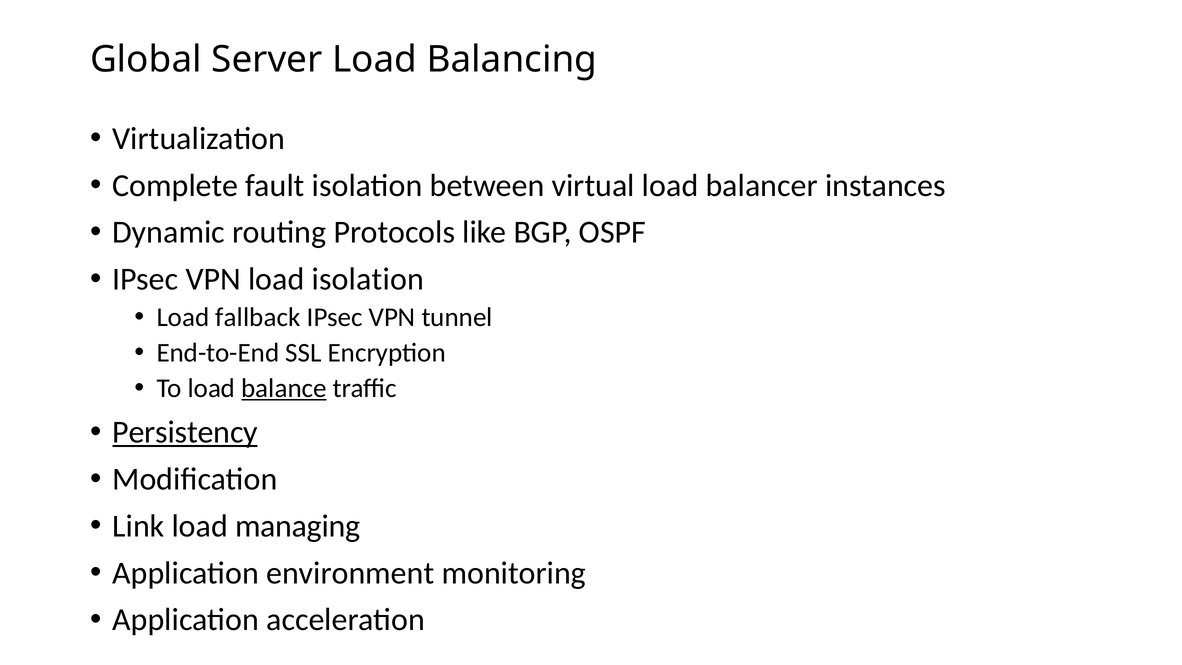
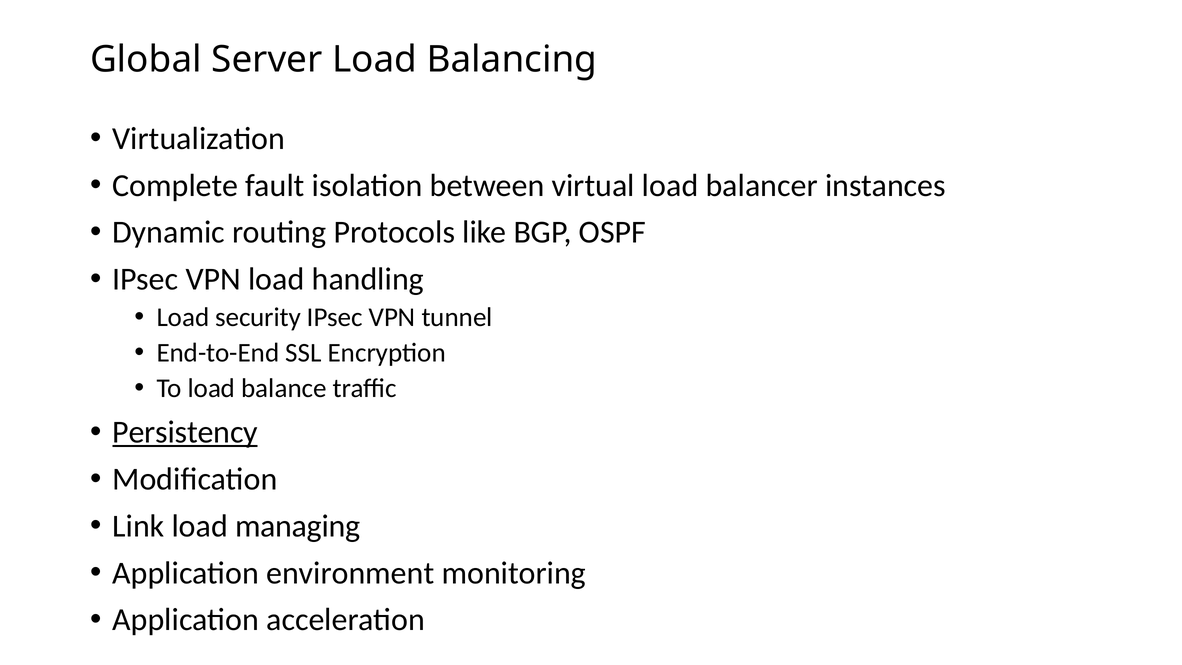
load isolation: isolation -> handling (368, 279)
fallback: fallback -> security (258, 317)
balance underline: present -> none (284, 388)
